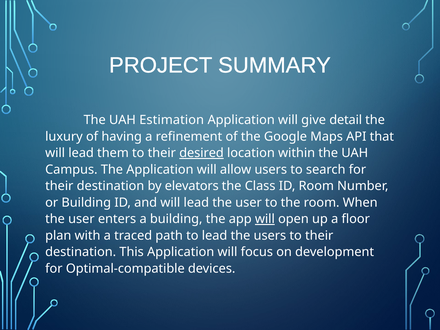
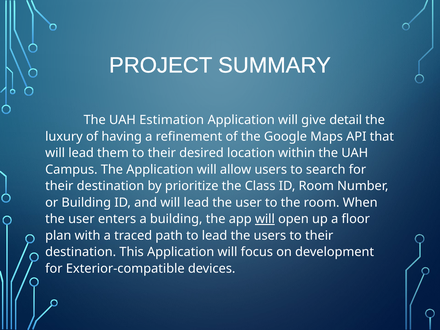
desired underline: present -> none (202, 153)
elevators: elevators -> prioritize (192, 186)
Optimal-compatible: Optimal-compatible -> Exterior-compatible (125, 268)
